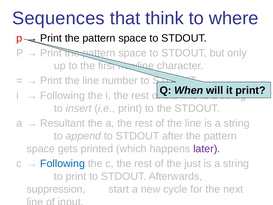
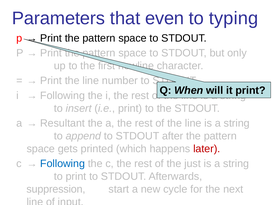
Sequences: Sequences -> Parameters (59, 18)
think: think -> even (165, 18)
where: where -> typing (234, 18)
later colour: purple -> red (207, 149)
